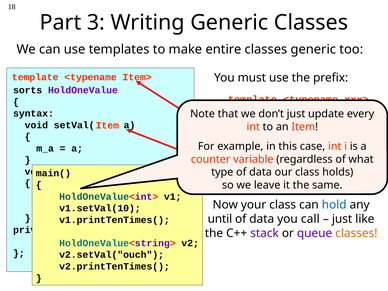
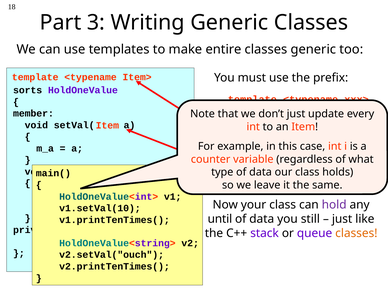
syntax: syntax -> member (33, 113)
hold colour: blue -> purple (334, 205)
call: call -> still (310, 219)
